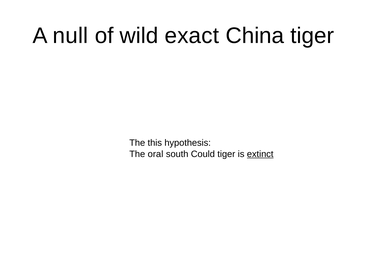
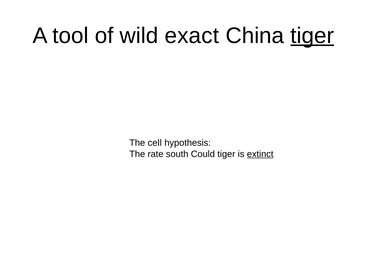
null: null -> tool (71, 36)
tiger underline: none -> present (312, 36)
this: this -> cell (155, 143)
oral: oral -> rate (156, 154)
